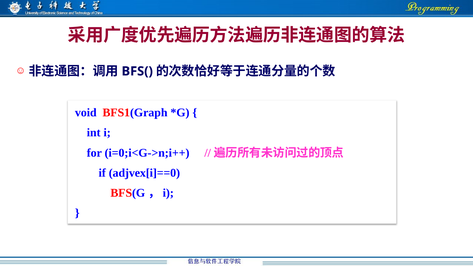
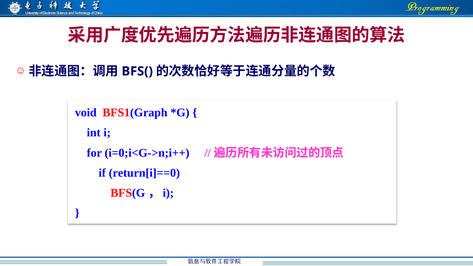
adjvex[i]==0: adjvex[i]==0 -> return[i]==0 (144, 173)
